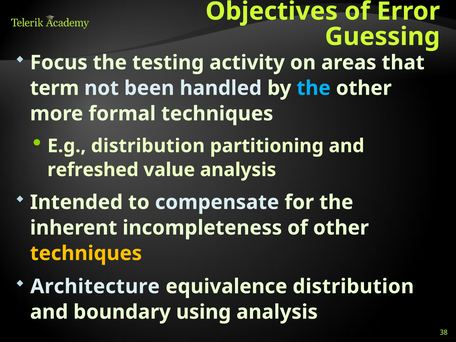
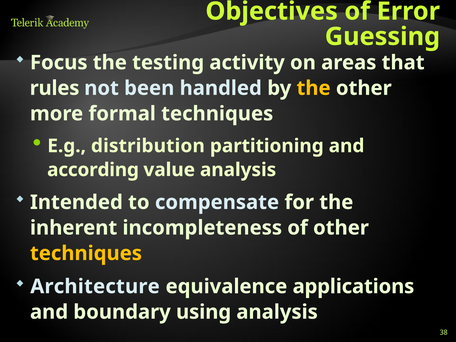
term: term -> rules (55, 88)
the colour: light blue -> yellow (314, 88)
refreshed: refreshed -> according (93, 170)
equivalence distribution: distribution -> applications (353, 286)
